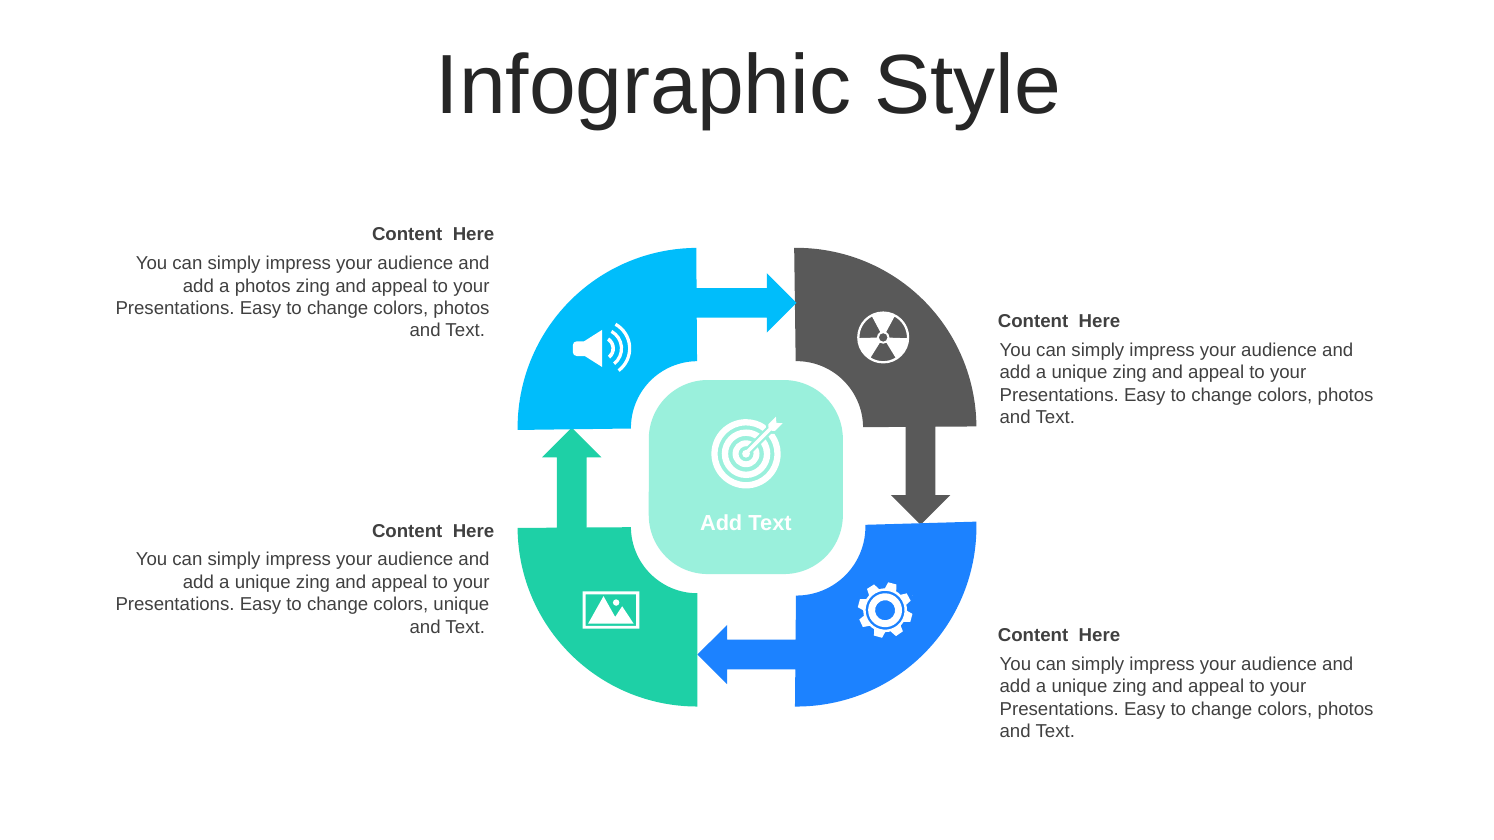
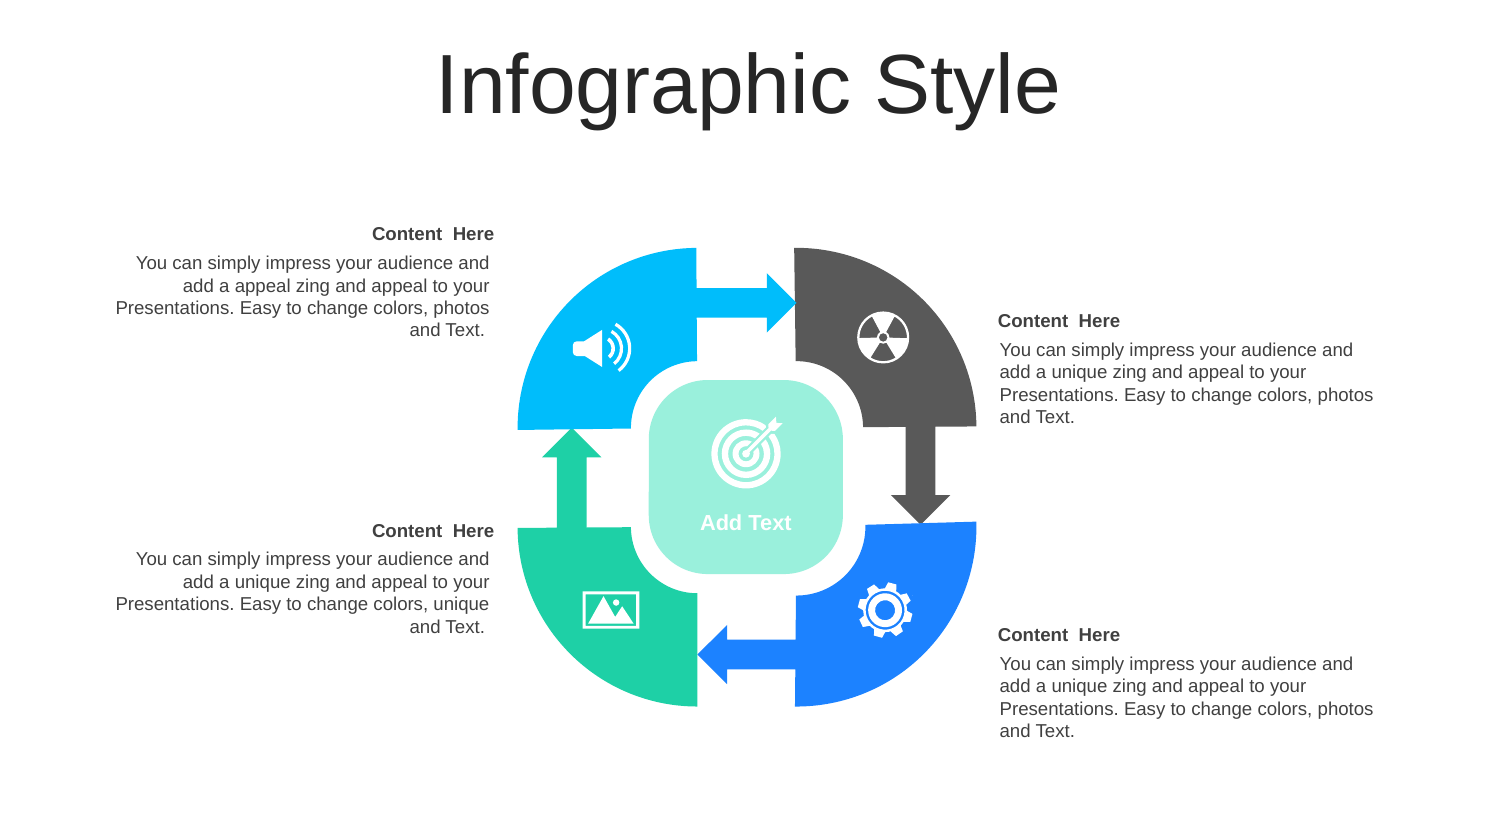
a photos: photos -> appeal (263, 286)
